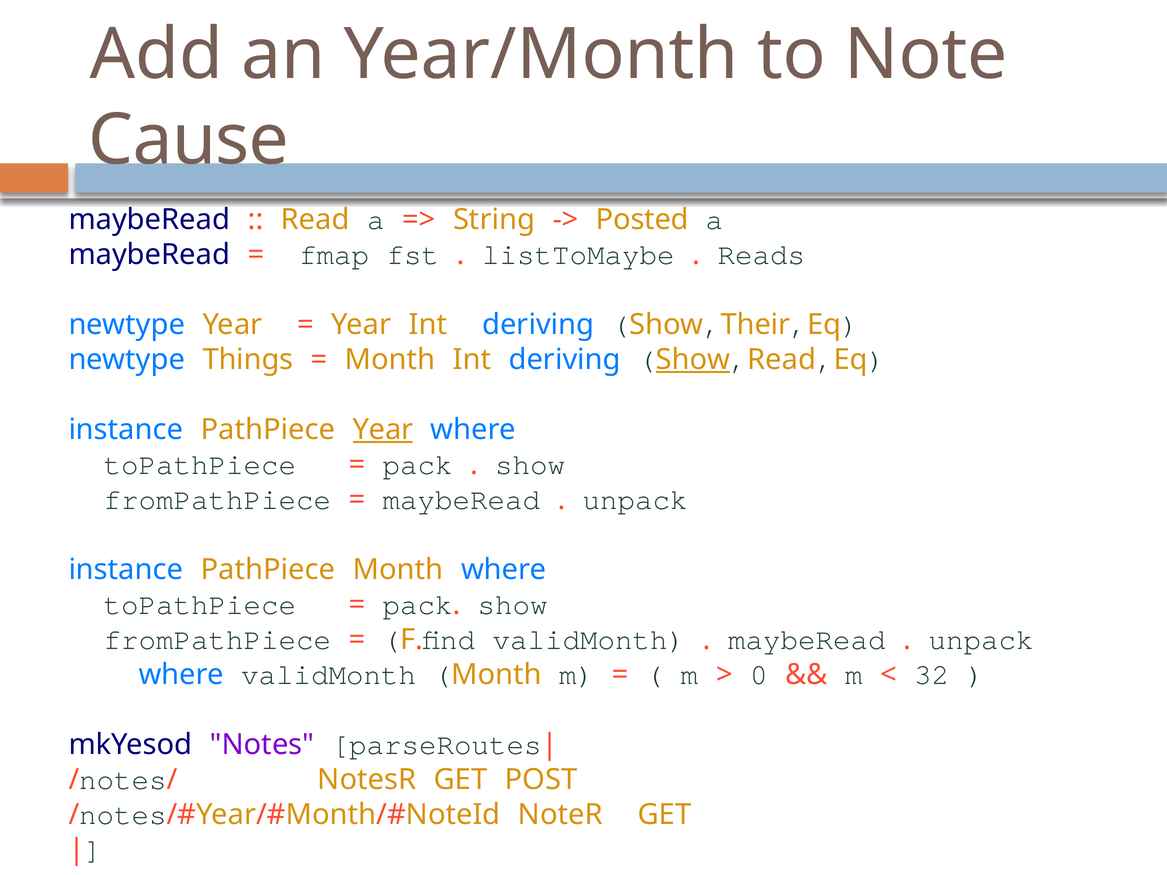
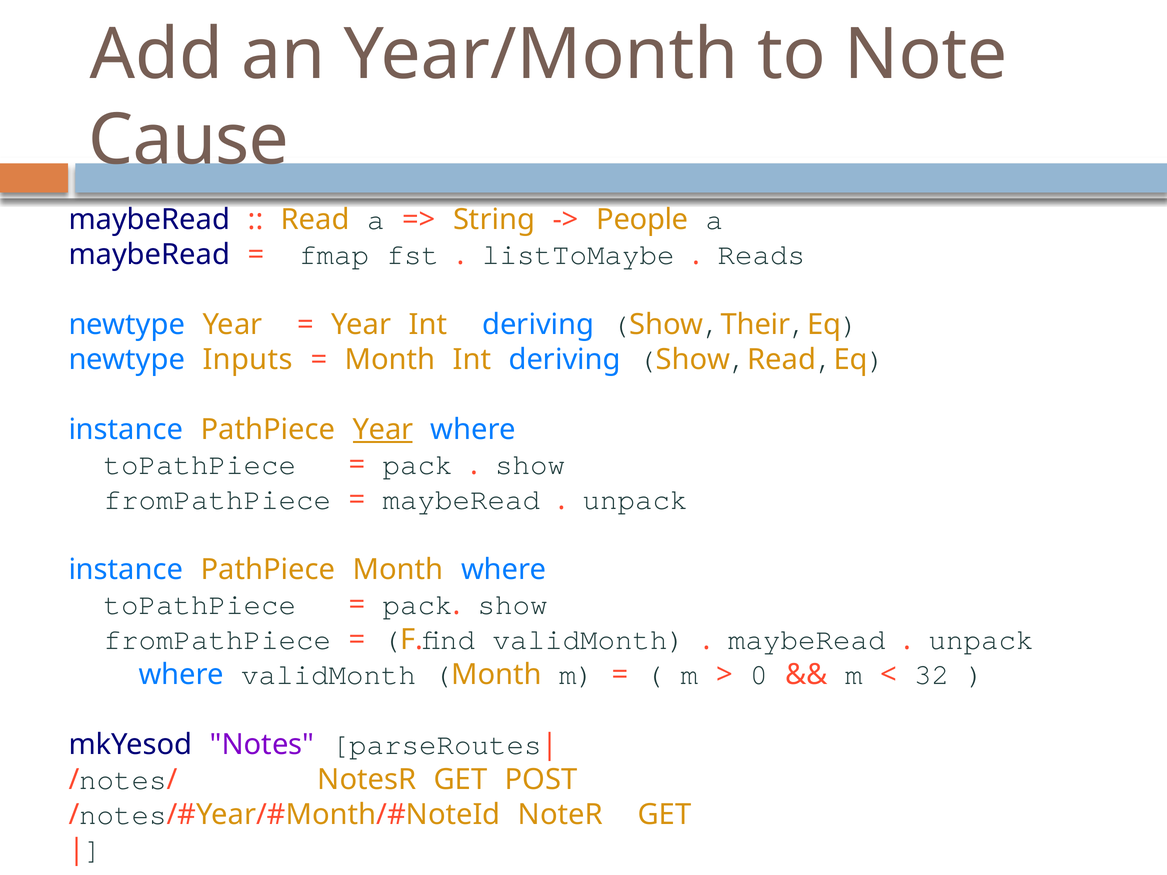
Posted: Posted -> People (642, 220)
Things: Things -> Inputs (248, 360)
Show underline: present -> none (693, 360)
